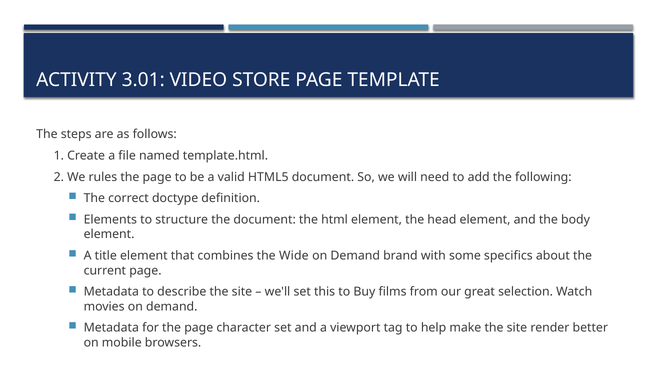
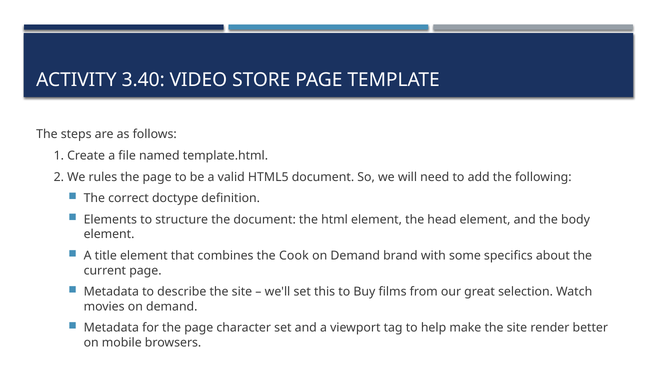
3.01: 3.01 -> 3.40 (143, 80)
Wide: Wide -> Cook (294, 256)
